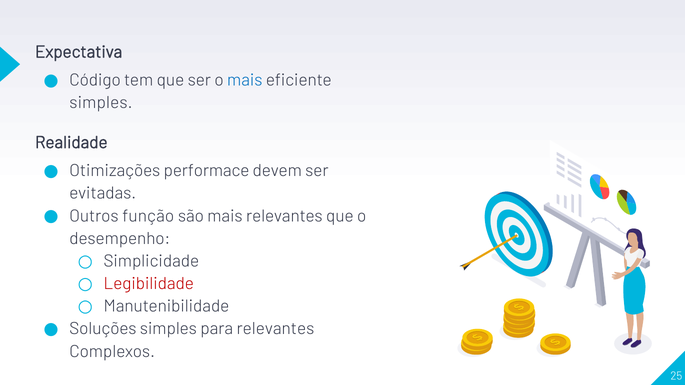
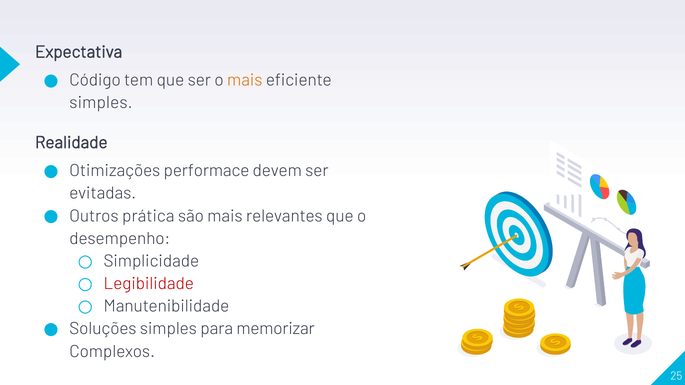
mais colour: blue -> orange (245, 80)
função: função -> prática (148, 216)
para relevantes: relevantes -> memorizar (276, 329)
